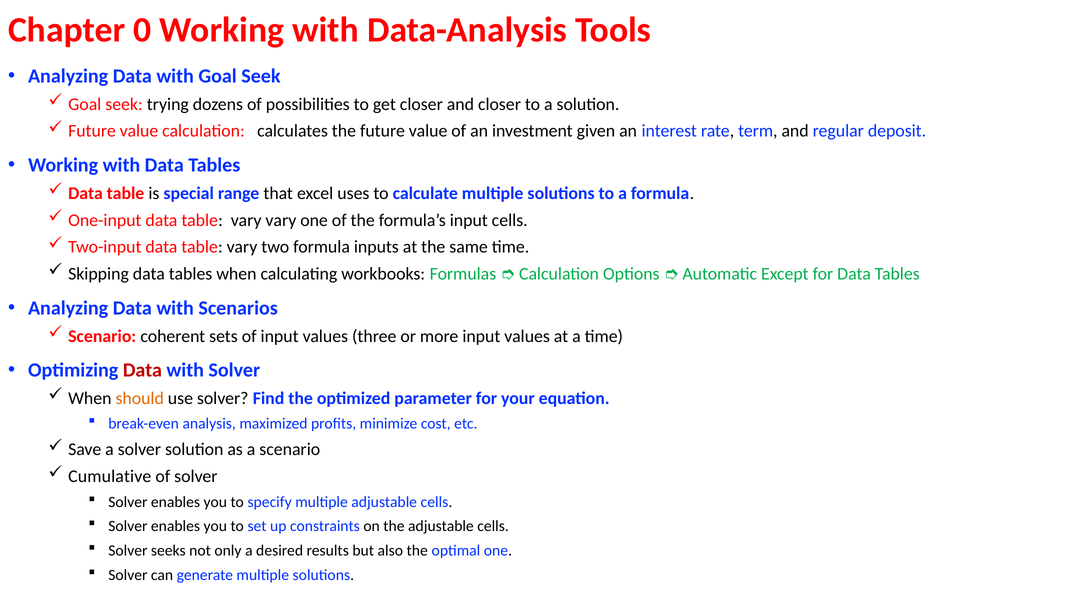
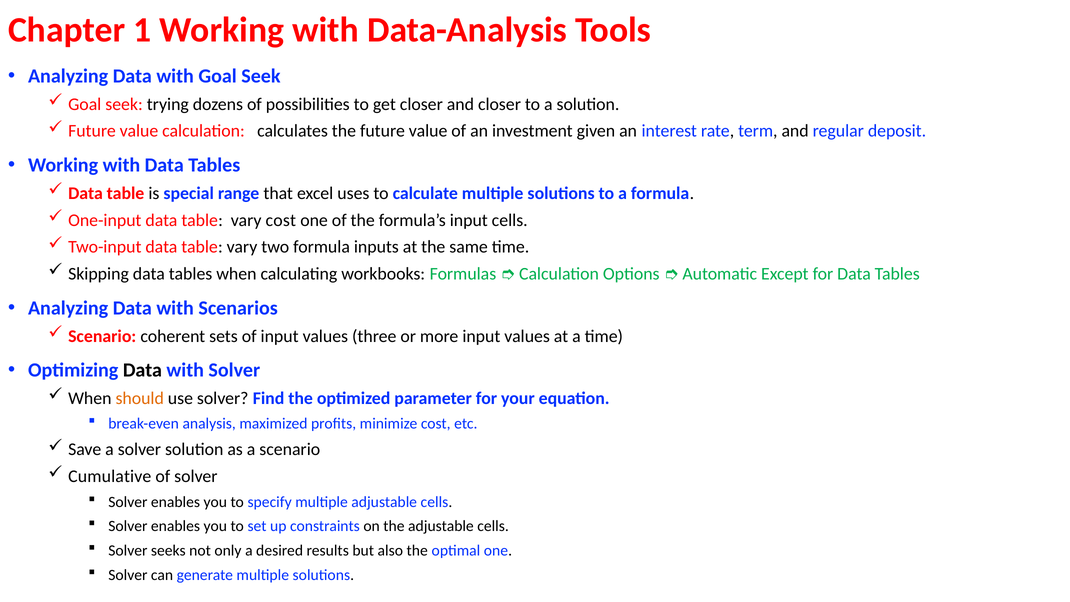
0: 0 -> 1 (142, 30)
vary vary: vary -> cost (281, 220)
Data colour: red -> black (142, 370)
